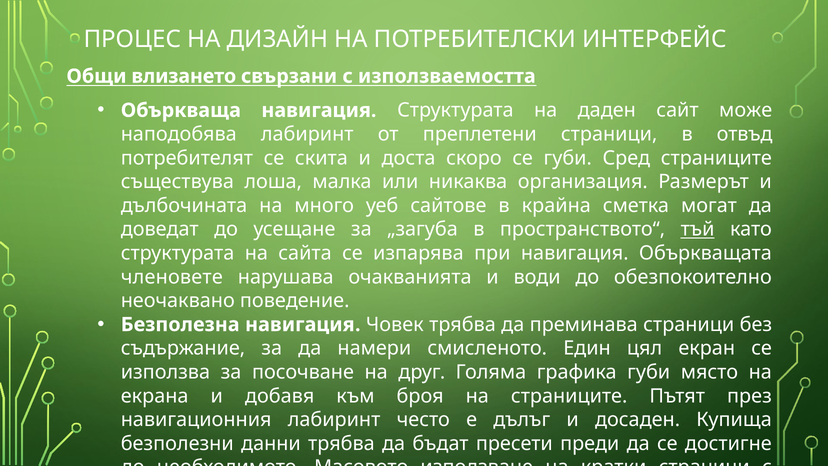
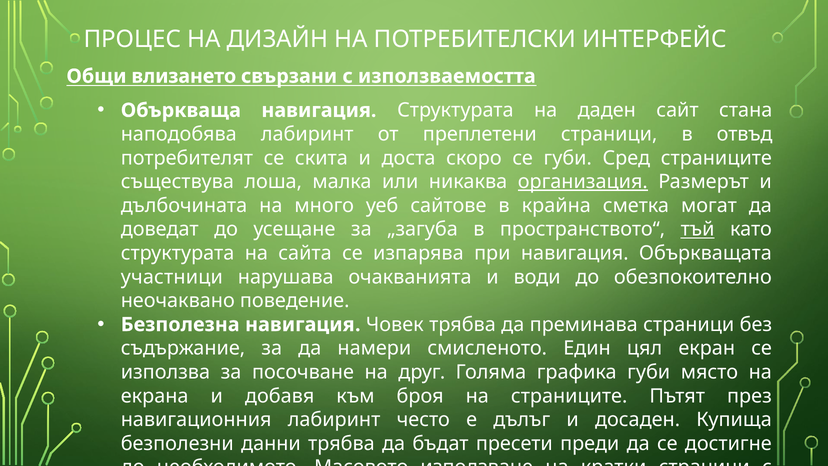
може: може -> стана (746, 110)
организация underline: none -> present (583, 182)
членовете: членовете -> участници (172, 277)
